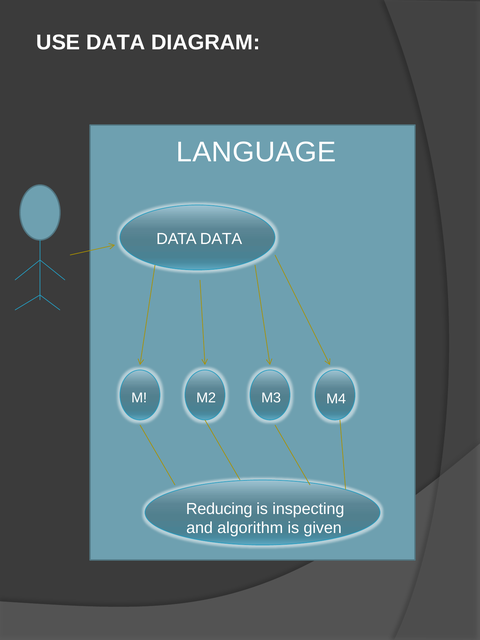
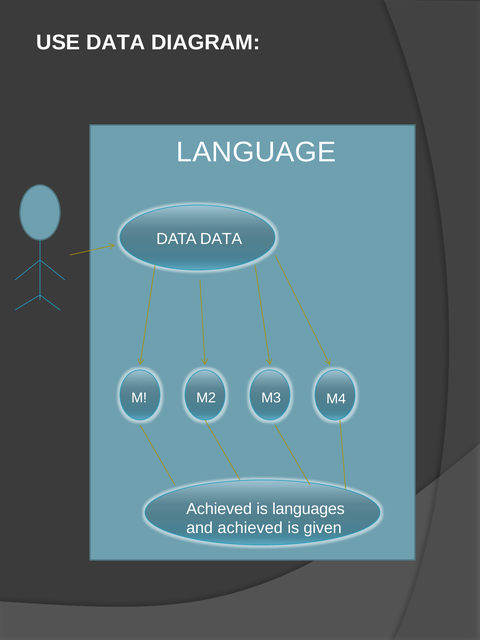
Reducing: Reducing -> Achieved (219, 509)
inspecting: inspecting -> languages (308, 509)
and algorithm: algorithm -> achieved (250, 528)
